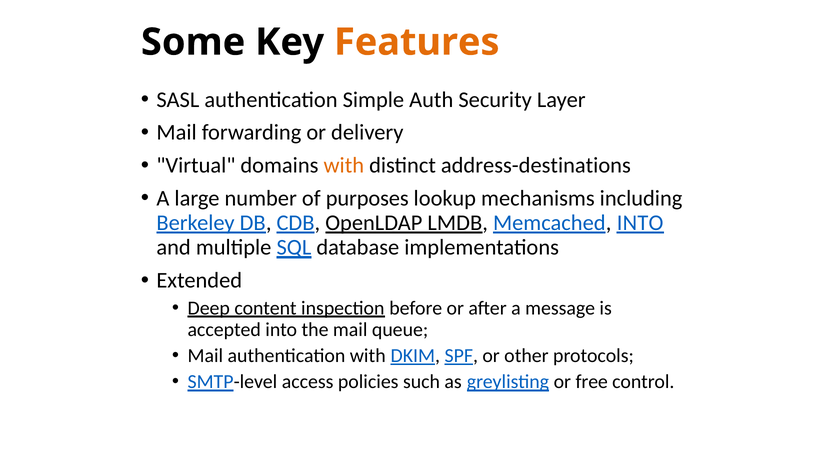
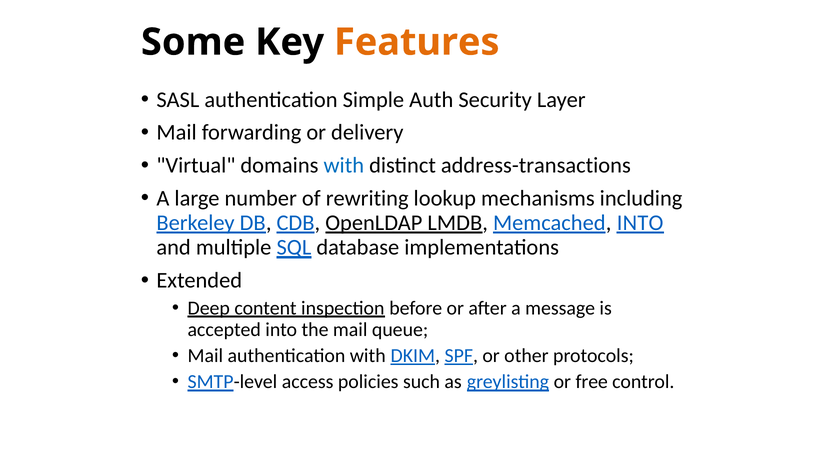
with colour: orange -> blue (344, 166)
address-destinations: address-destinations -> address-transactions (536, 166)
purposes: purposes -> rewriting (367, 198)
